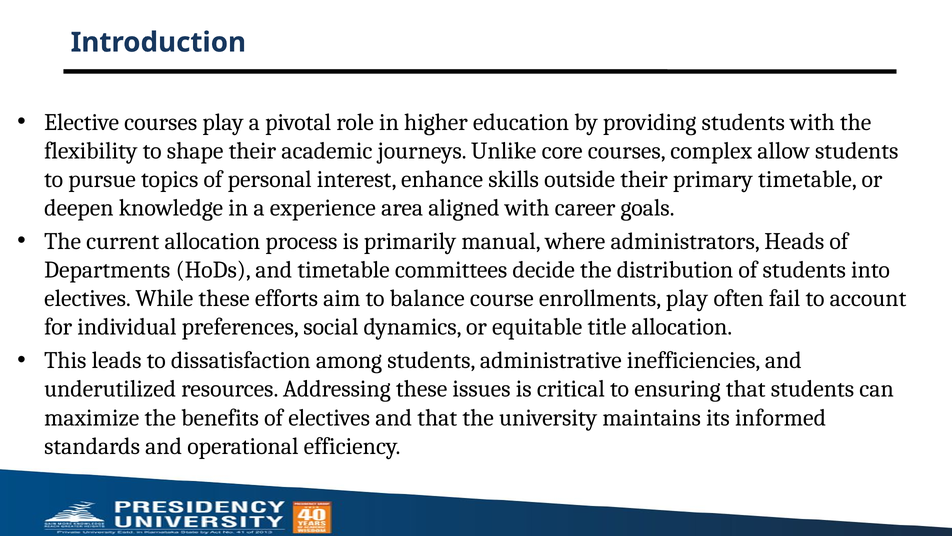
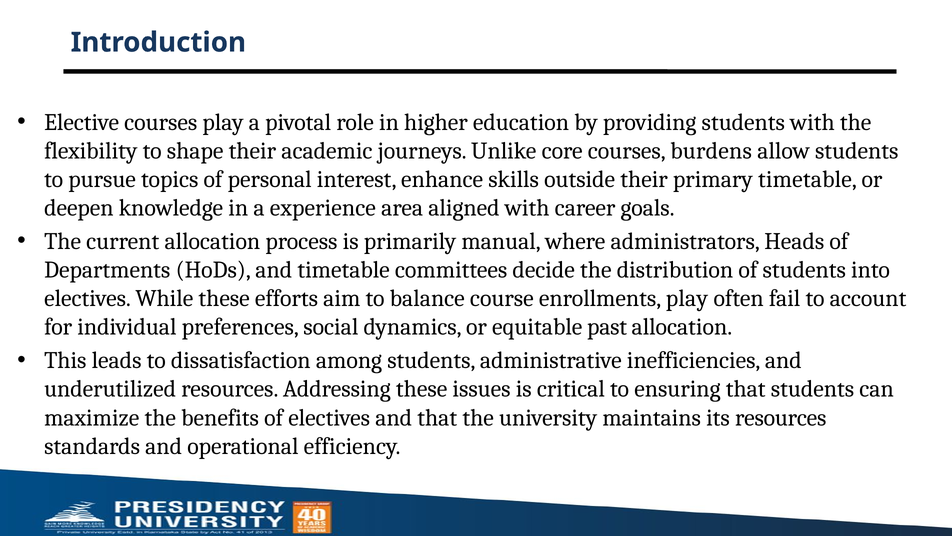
complex: complex -> burdens (711, 151)
title: title -> past (607, 327)
its informed: informed -> resources (781, 417)
